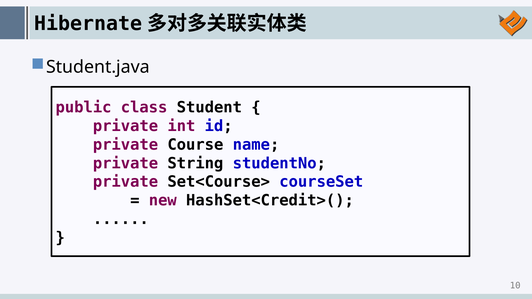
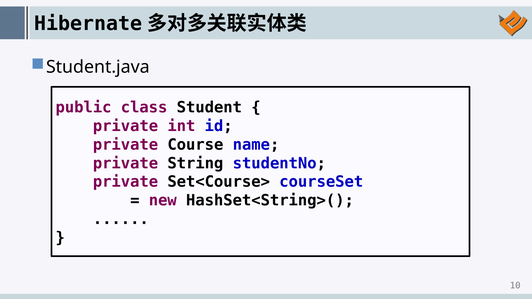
HashSet<Credit>(: HashSet<Credit>( -> HashSet<String>( (270, 201)
